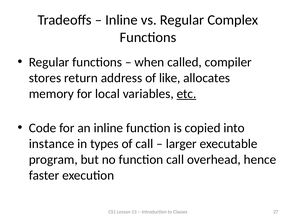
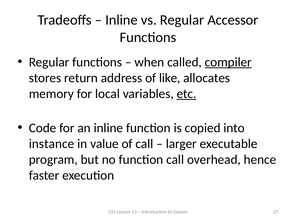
Complex: Complex -> Accessor (233, 20)
compiler underline: none -> present (228, 62)
types: types -> value (104, 144)
